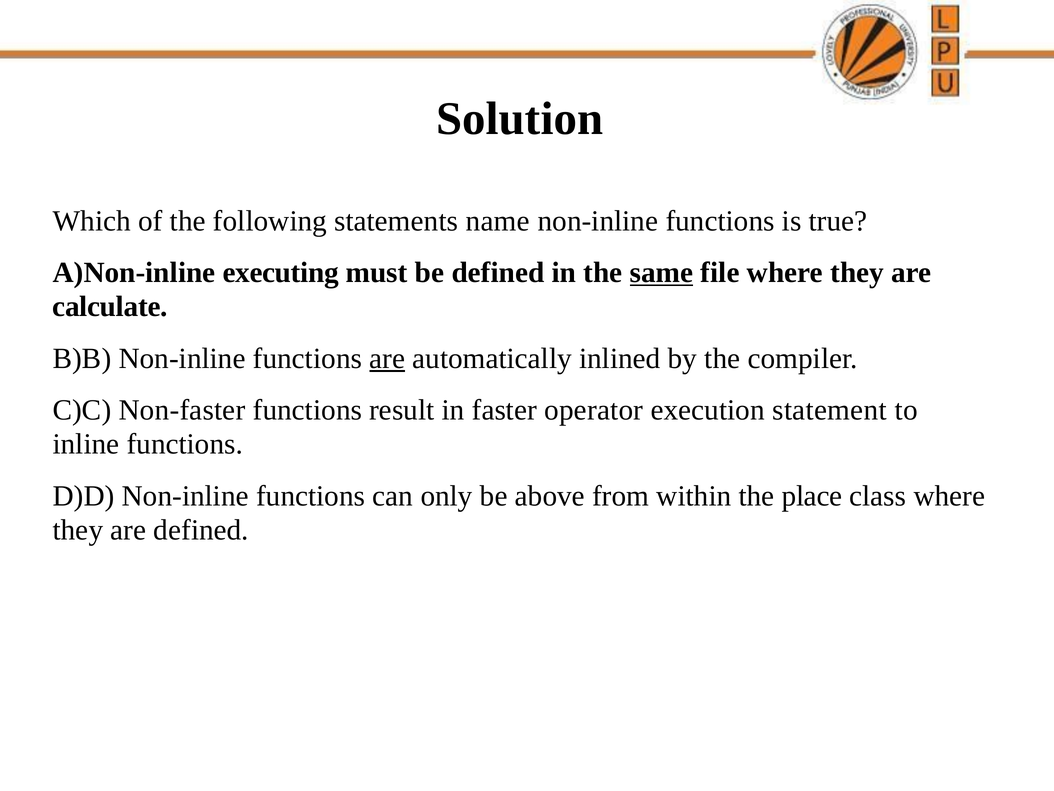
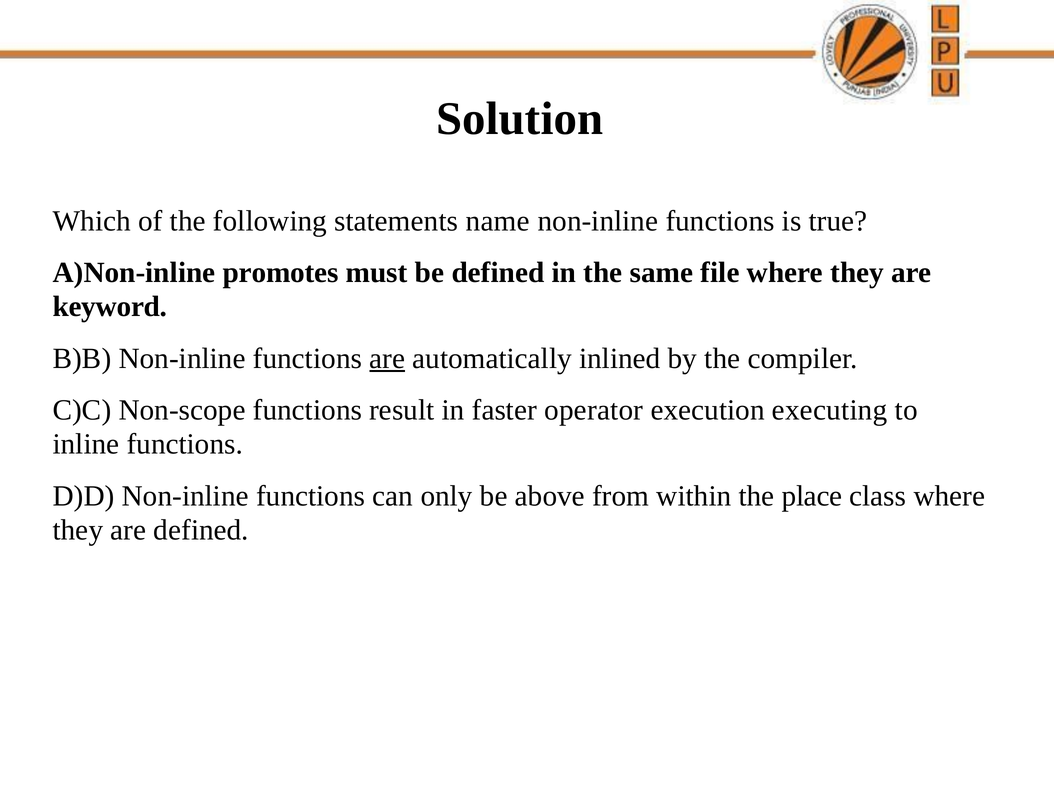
executing: executing -> promotes (281, 272)
same underline: present -> none (661, 272)
calculate: calculate -> keyword (110, 306)
Non-faster: Non-faster -> Non-scope (182, 410)
statement: statement -> executing (830, 410)
